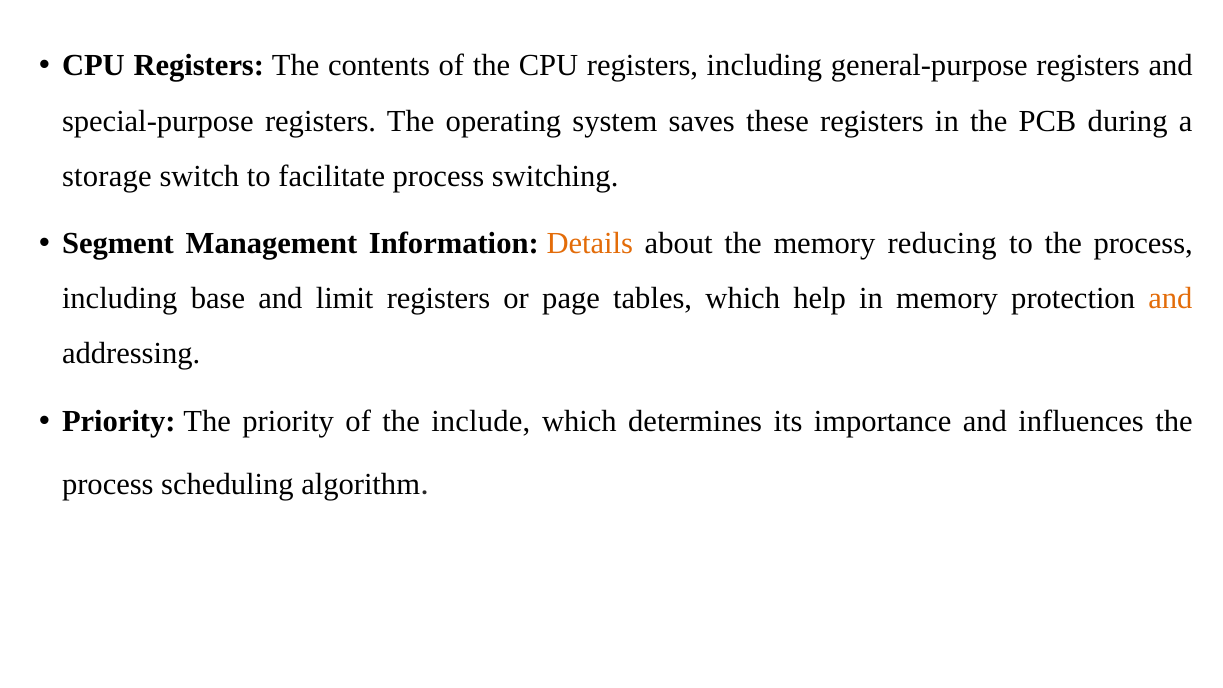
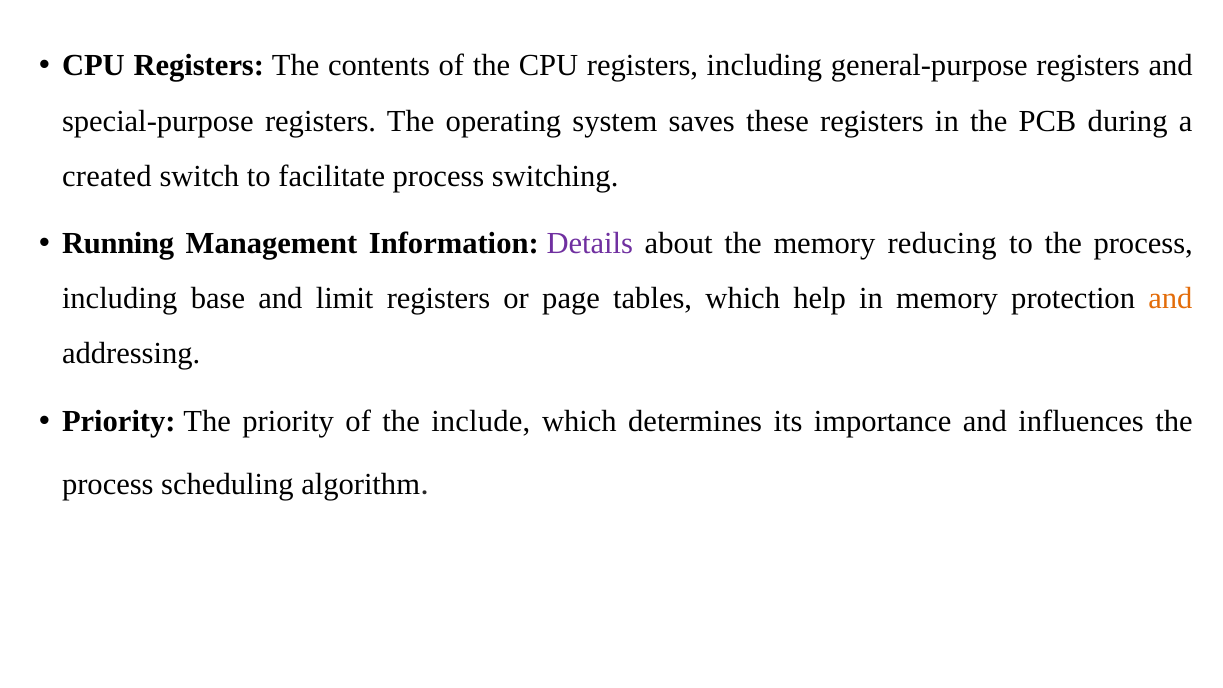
storage: storage -> created (107, 176)
Segment: Segment -> Running (118, 244)
Details colour: orange -> purple (590, 244)
